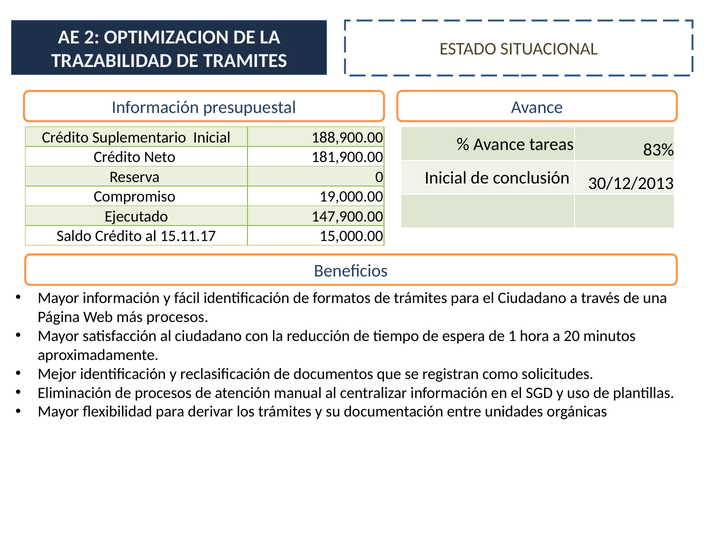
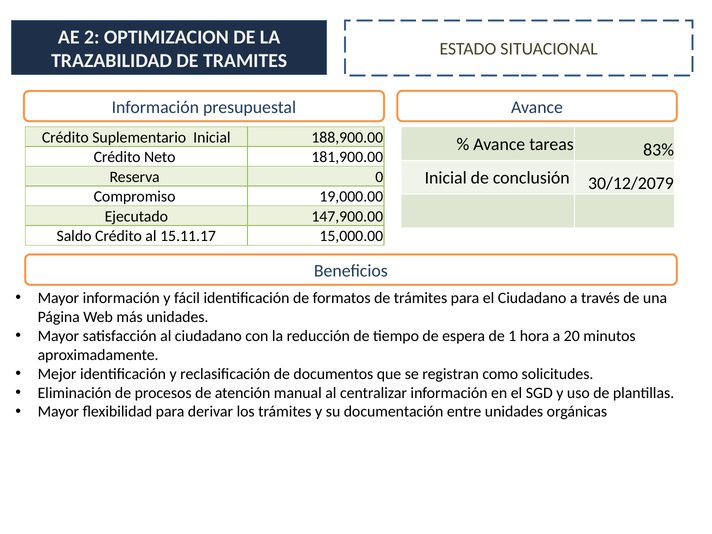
30/12/2013: 30/12/2013 -> 30/12/2079 (631, 183)
más procesos: procesos -> unidades (177, 317)
